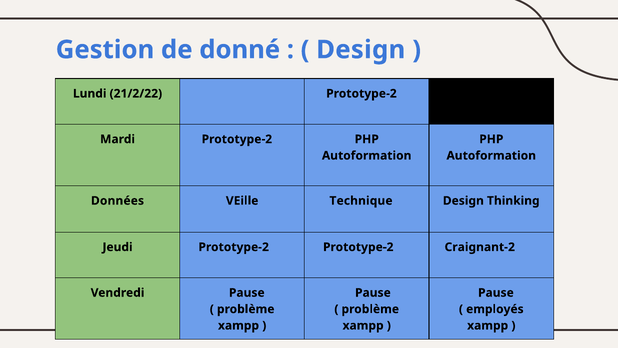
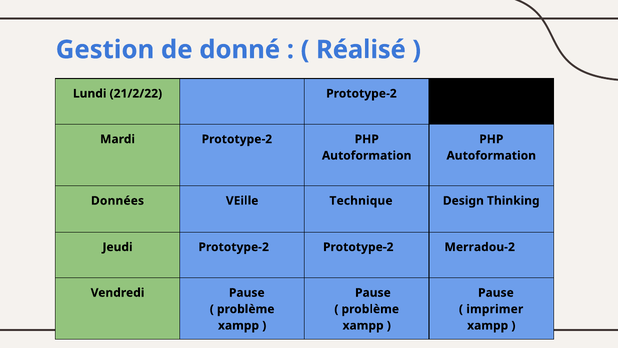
Design: Design -> Réalisé (361, 50)
Craignant-2: Craignant-2 -> Merradou-2 (480, 247)
employés: employés -> imprimer (495, 309)
